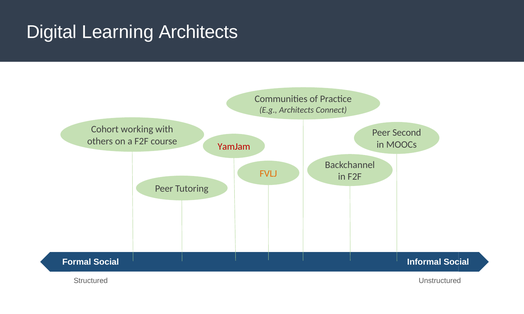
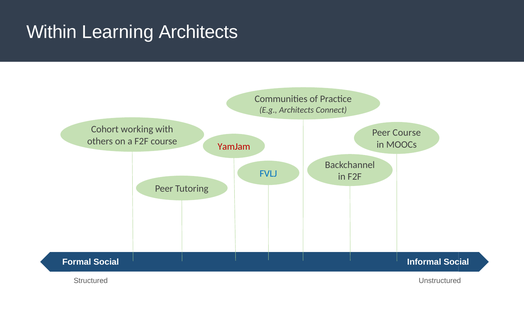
Digital: Digital -> Within (52, 32)
Peer Second: Second -> Course (407, 133)
FVLJ colour: orange -> blue (268, 174)
